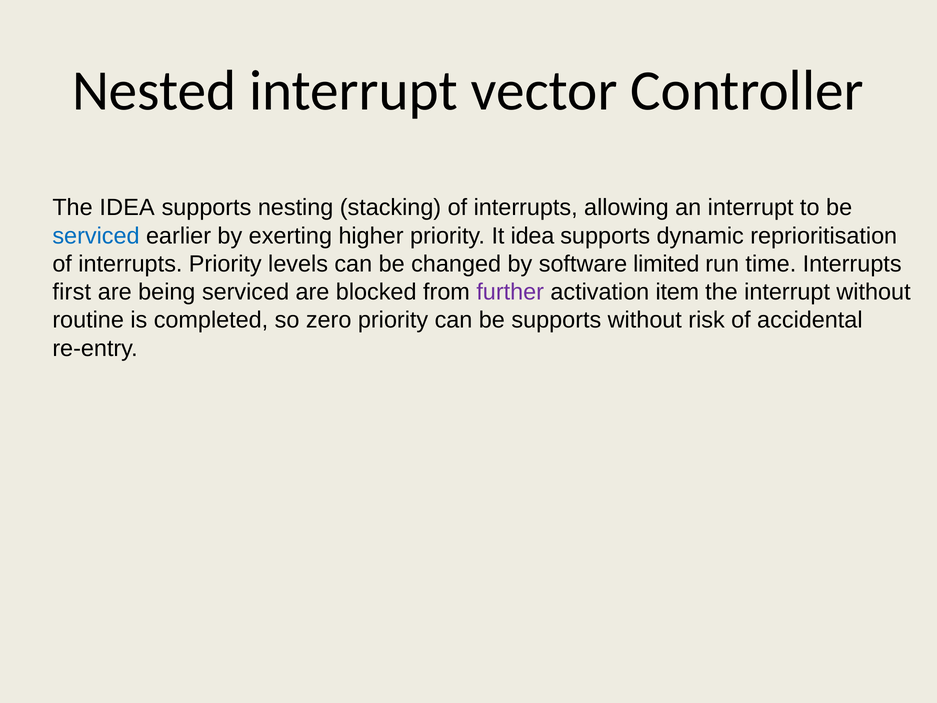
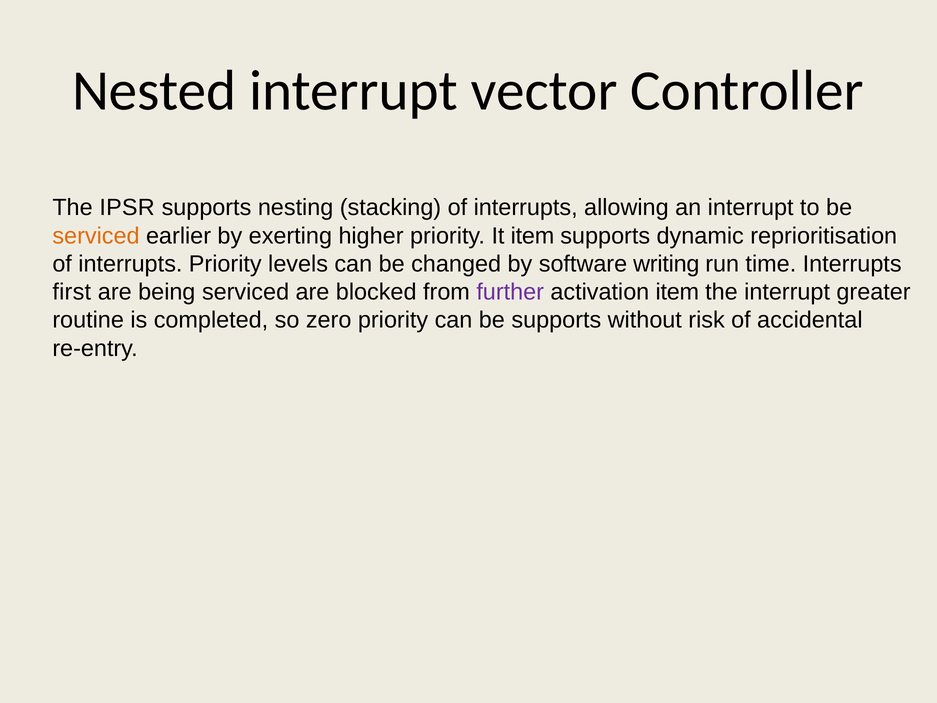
The IDEA: IDEA -> IPSR (127, 208)
serviced colour: blue -> orange (96, 236)
It idea: idea -> item (533, 236)
limited: limited -> writing (666, 264)
interrupt without: without -> greater (874, 292)
